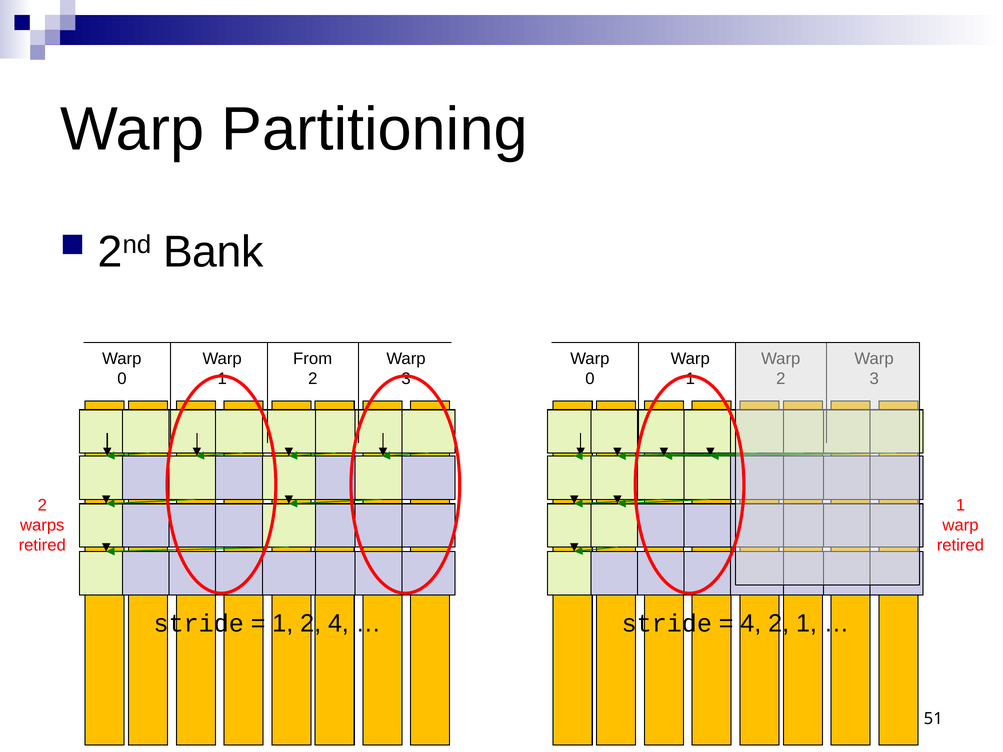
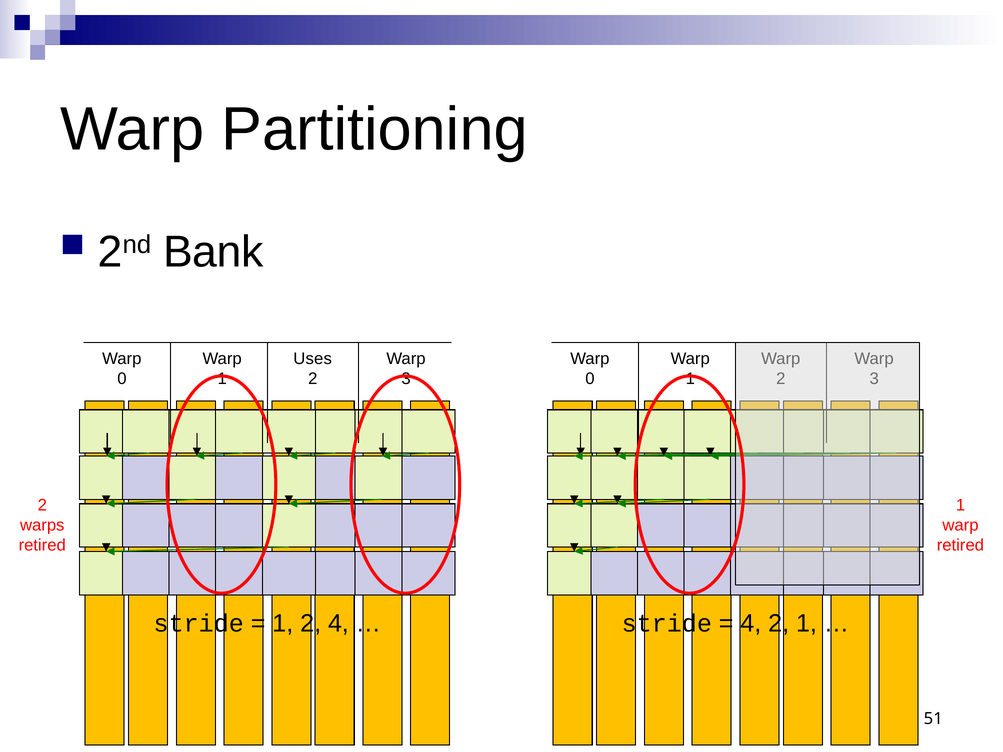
From: From -> Uses (313, 359)
